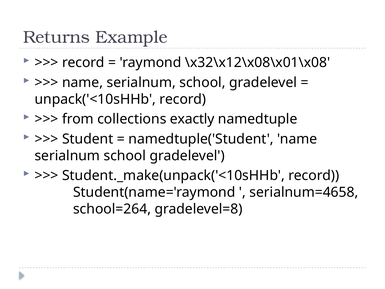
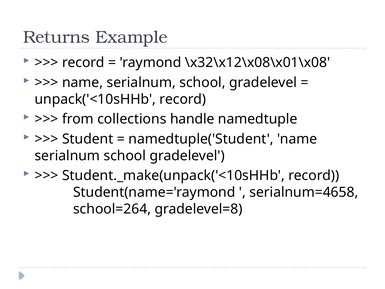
exactly: exactly -> handle (192, 119)
